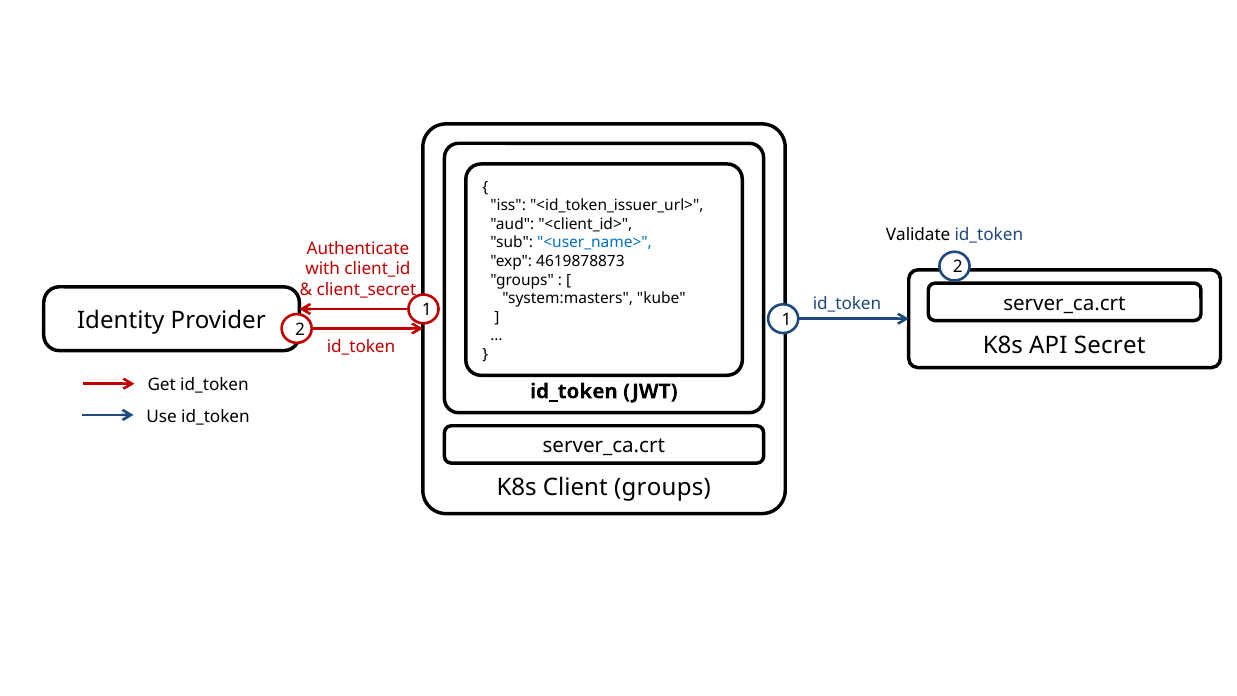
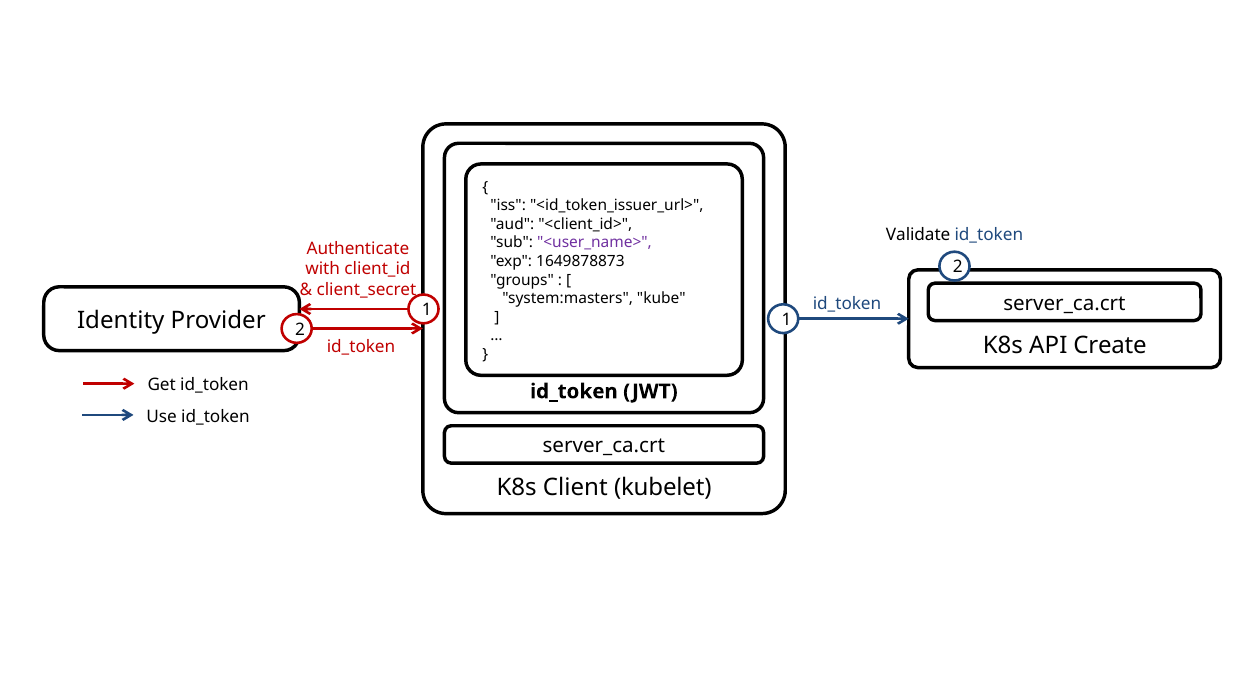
<user_name> colour: blue -> purple (594, 243)
4619878873: 4619878873 -> 1649878873 (580, 261)
Secret: Secret -> Create (1110, 346)
Client groups: groups -> kubelet (663, 488)
